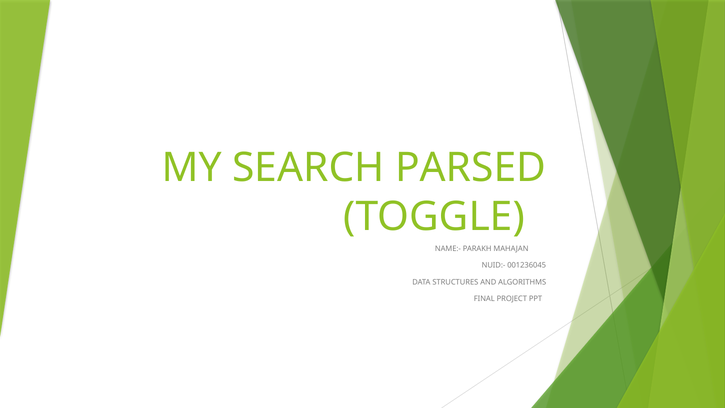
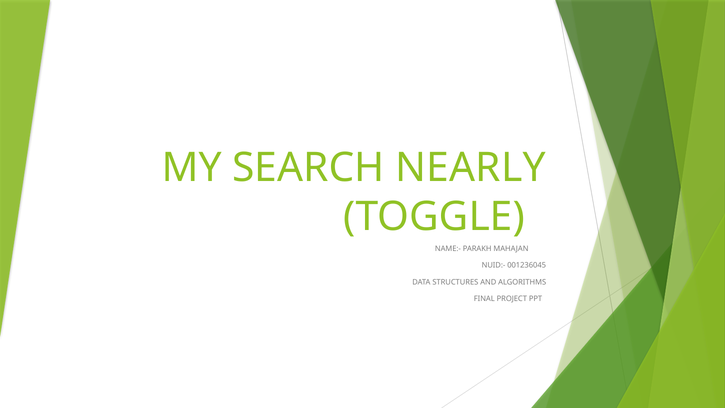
PARSED: PARSED -> NEARLY (470, 168)
